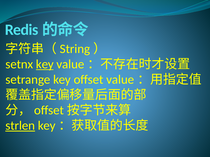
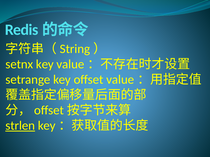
key underline: present -> none (45, 64)
